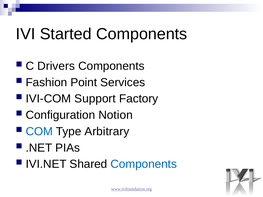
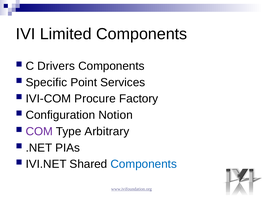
Started: Started -> Limited (66, 34)
Fashion: Fashion -> Specific (46, 82)
Support: Support -> Procure (95, 99)
COM colour: blue -> purple (39, 132)
